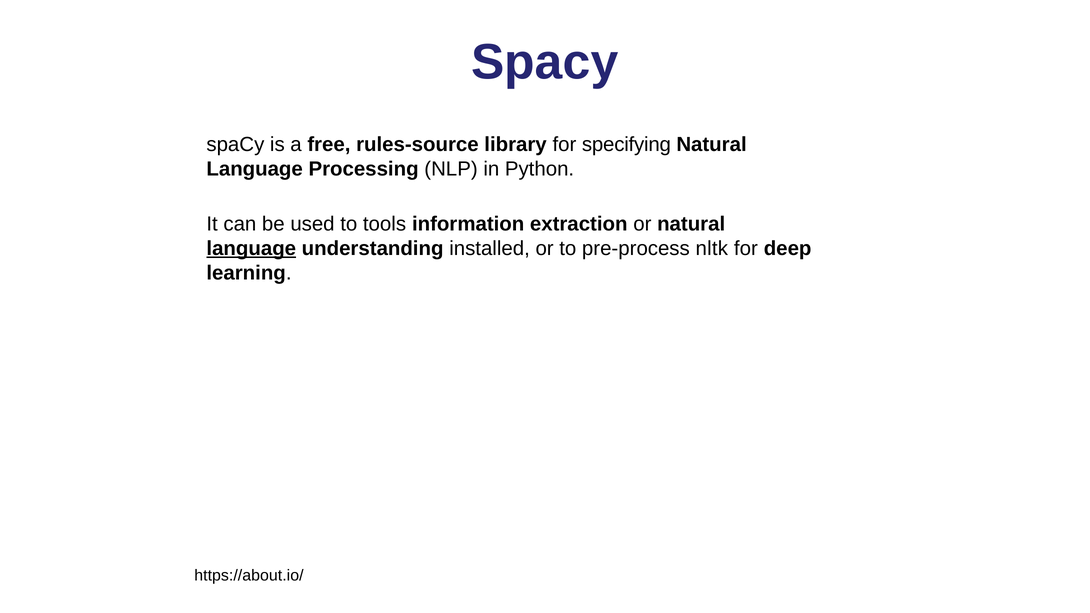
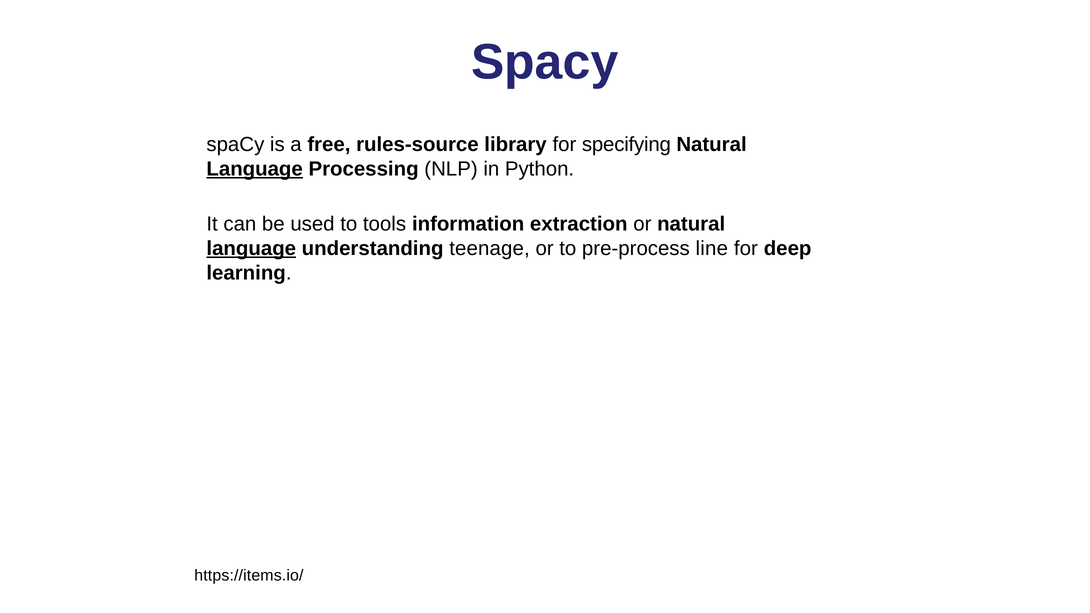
Language underline: none -> present (255, 169)
installed: installed -> teenage (489, 248)
nltk: nltk -> line (712, 248)
https://about.io/: https://about.io/ -> https://items.io/ (249, 576)
